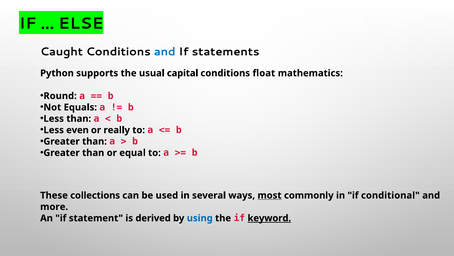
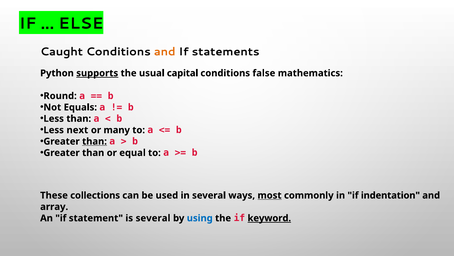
and colour: blue -> orange (165, 52)
supports underline: none -> present (97, 73)
float: float -> false (264, 73)
even: even -> next (77, 130)
really: really -> many (117, 130)
than underline: none -> present (95, 141)
conditional: conditional -> indentation (390, 195)
more: more -> array (54, 206)
is derived: derived -> several (153, 218)
